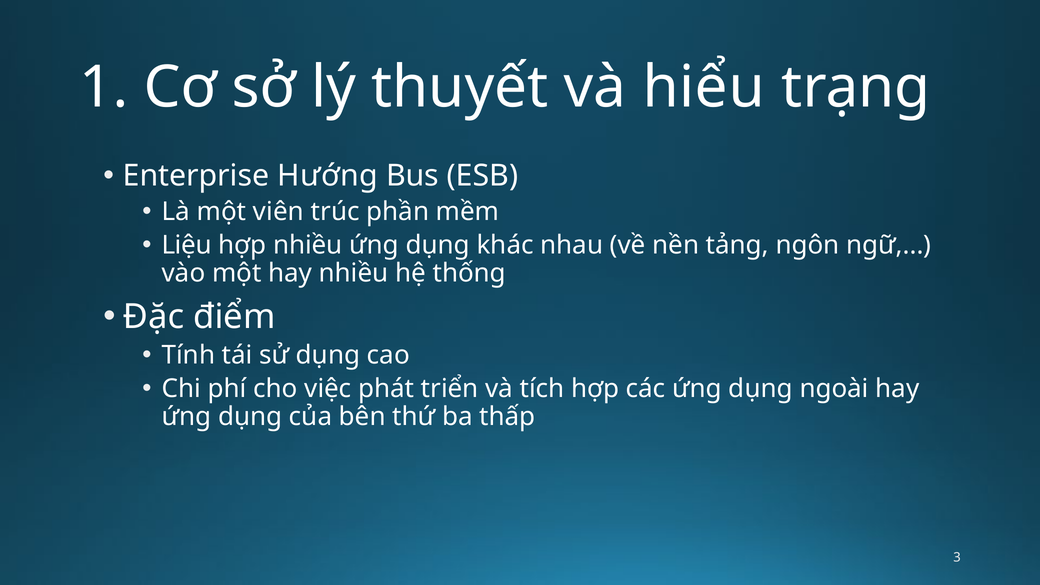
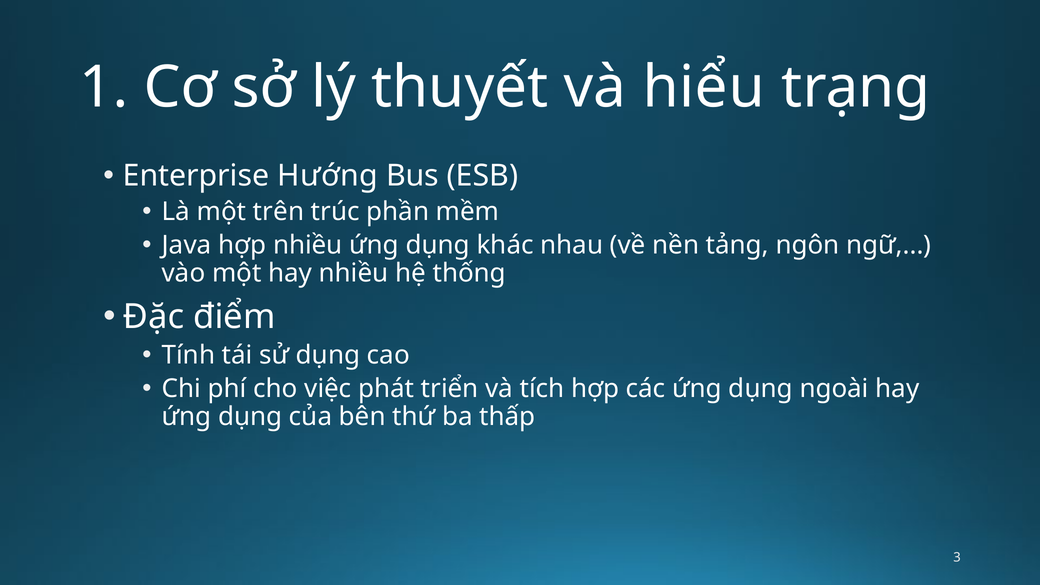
viên: viên -> trên (279, 212)
Liệu: Liệu -> Java (187, 245)
